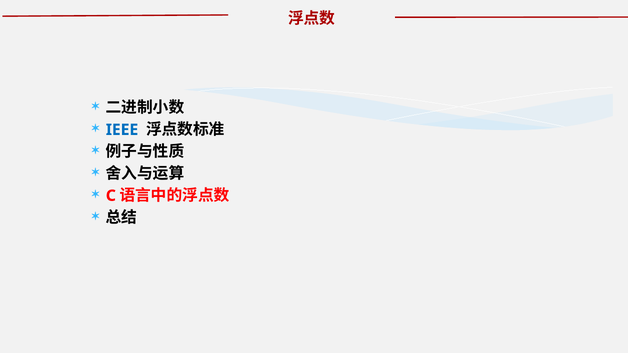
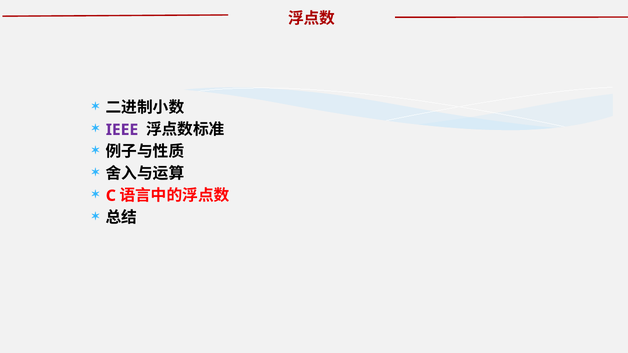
IEEE colour: blue -> purple (122, 130)
